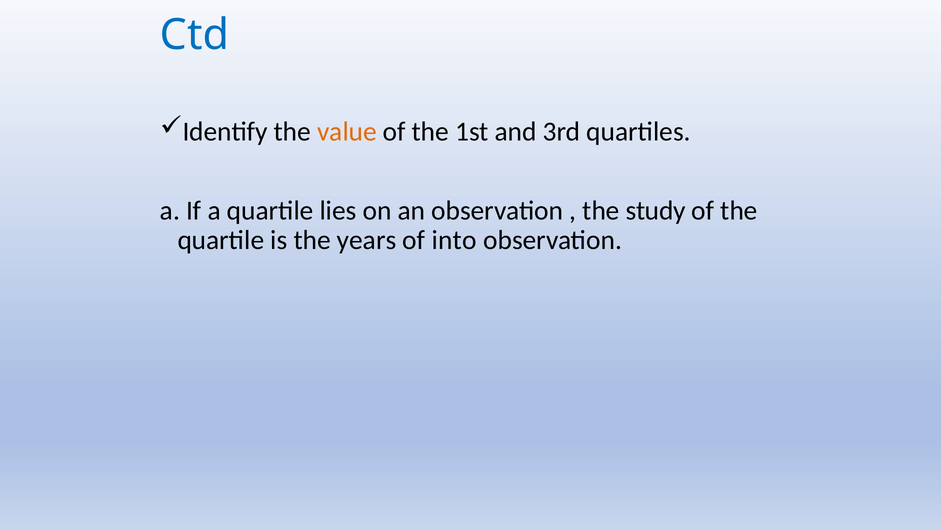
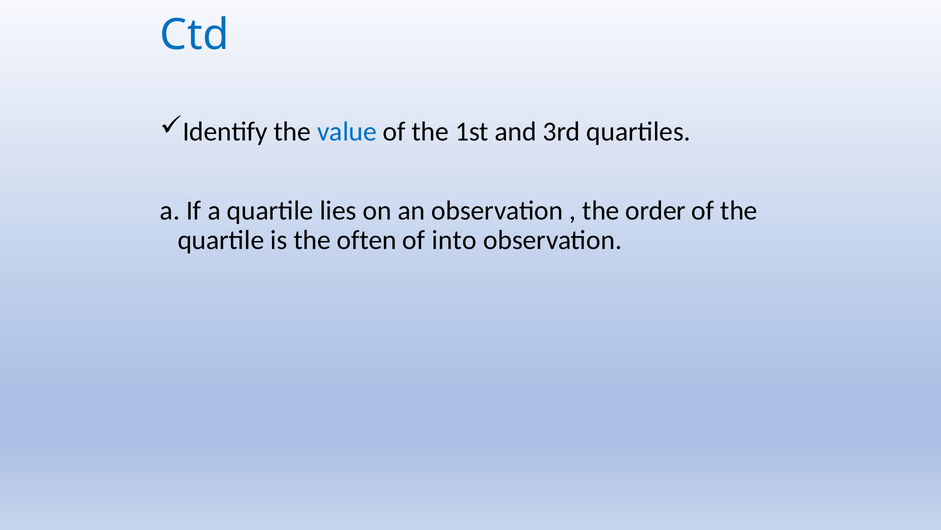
value colour: orange -> blue (347, 131)
study: study -> order (656, 210)
years: years -> often (367, 240)
